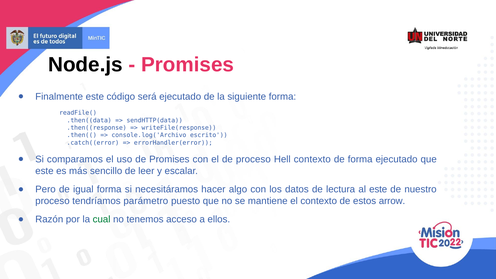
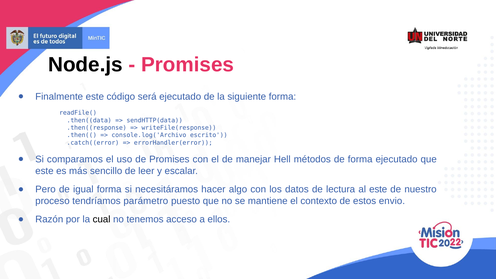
de proceso: proceso -> manejar (253, 159)
Hell contexto: contexto -> métodos (312, 159)
arrow: arrow -> envio (392, 201)
cual colour: green -> black (102, 219)
